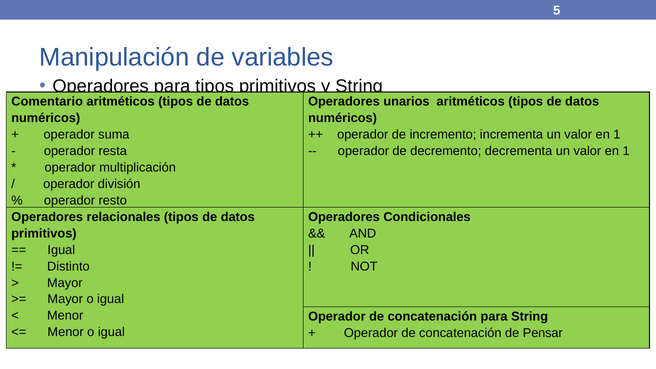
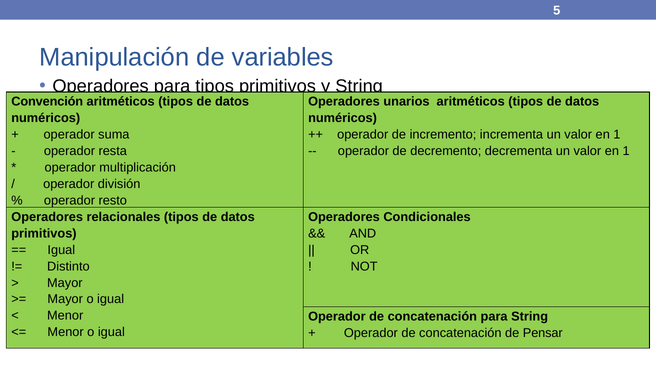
Comentario: Comentario -> Convención (47, 102)
